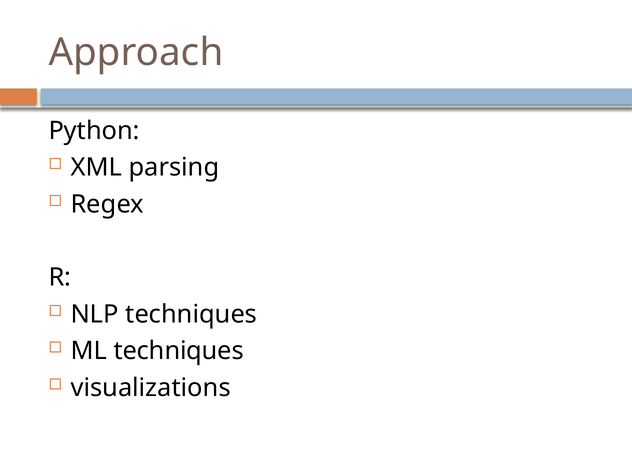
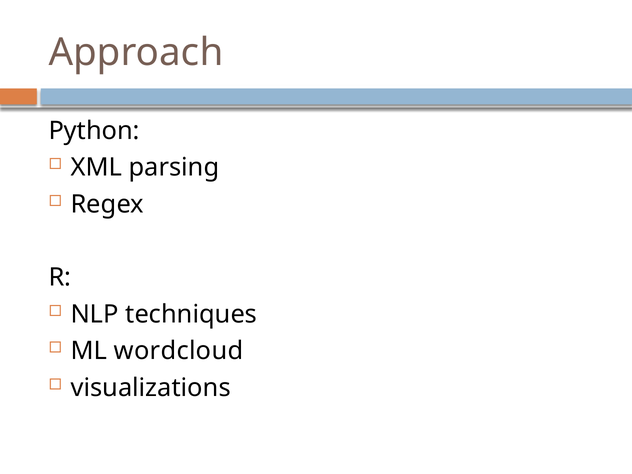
ML techniques: techniques -> wordcloud (179, 351)
